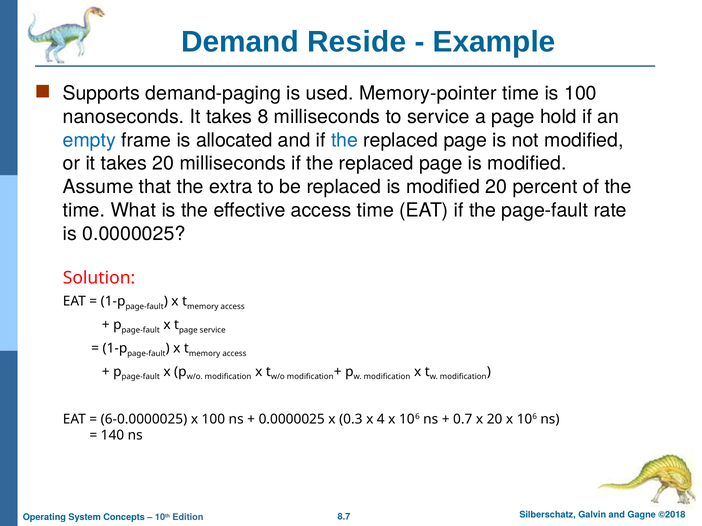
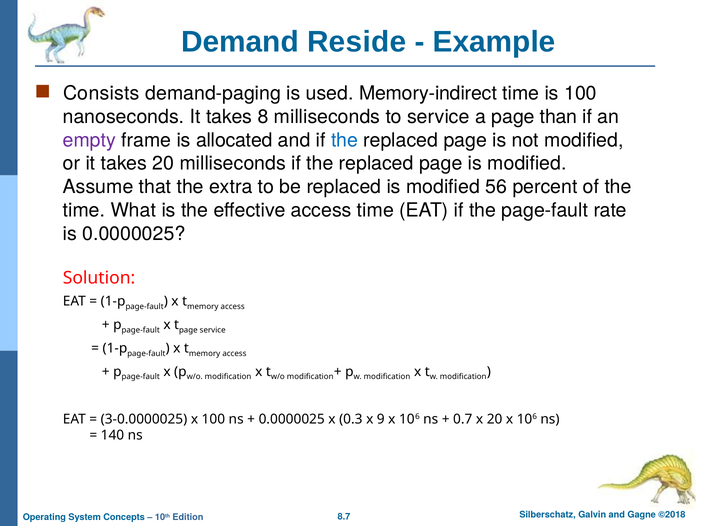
Supports: Supports -> Consists (101, 93)
Memory-pointer: Memory-pointer -> Memory-indirect (428, 93)
hold: hold -> than (559, 117)
empty colour: blue -> purple (89, 140)
modified 20: 20 -> 56 (496, 187)
6-0.0000025: 6-0.0000025 -> 3-0.0000025 (144, 419)
4: 4 -> 9 (381, 419)
